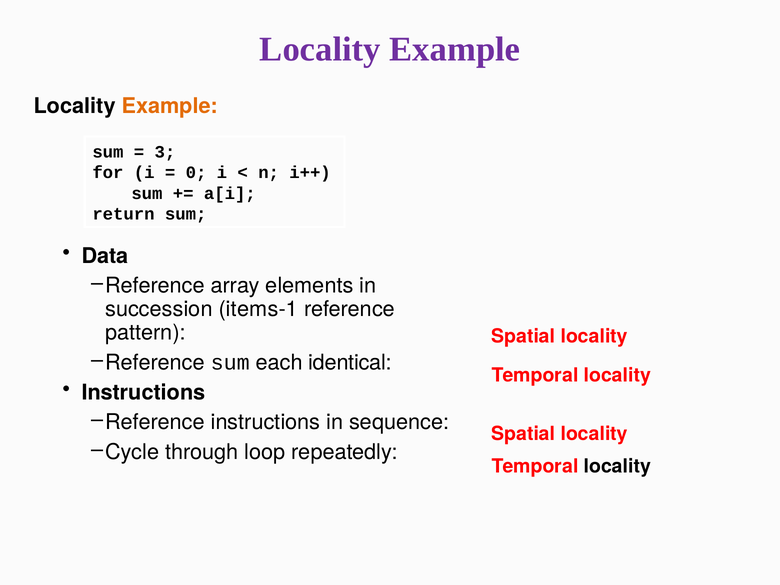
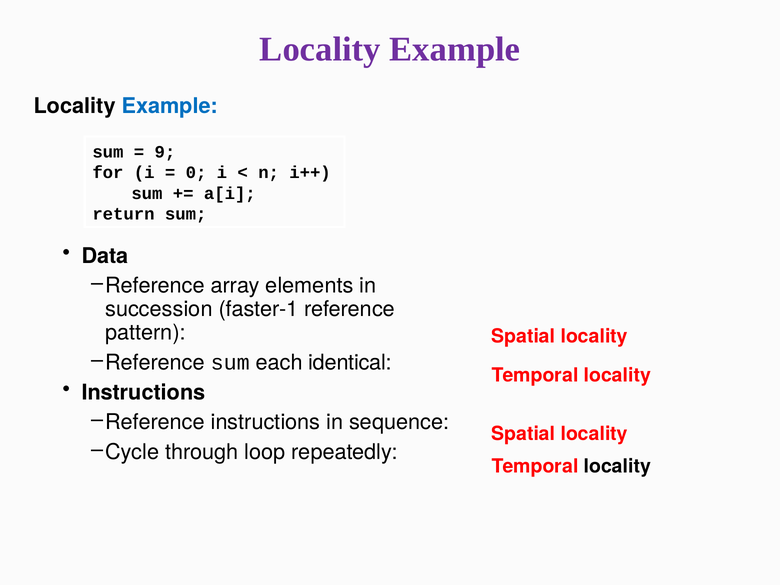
Example colour: orange -> blue (170, 106)
3: 3 -> 9 (165, 152)
items-1: items-1 -> faster-1 (258, 309)
